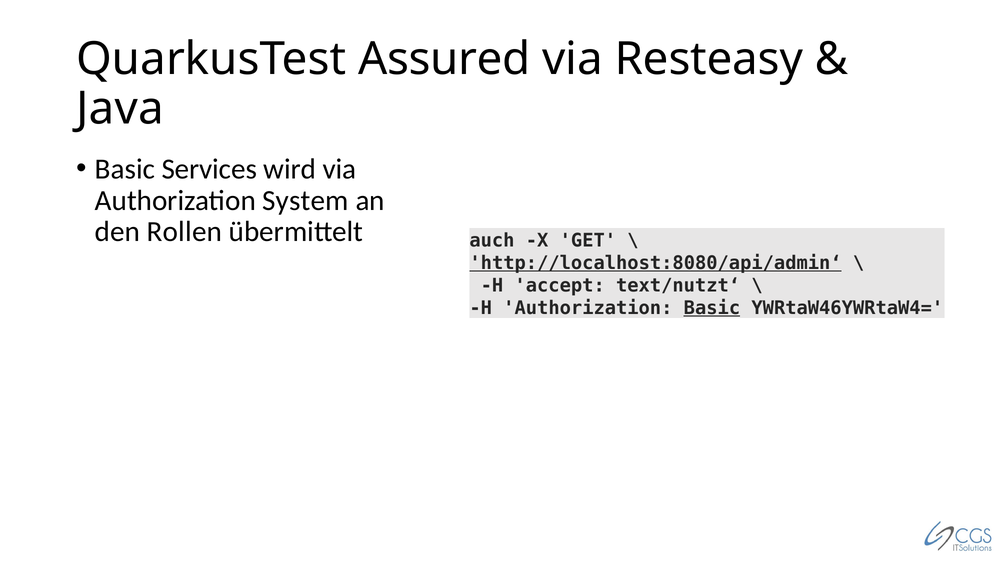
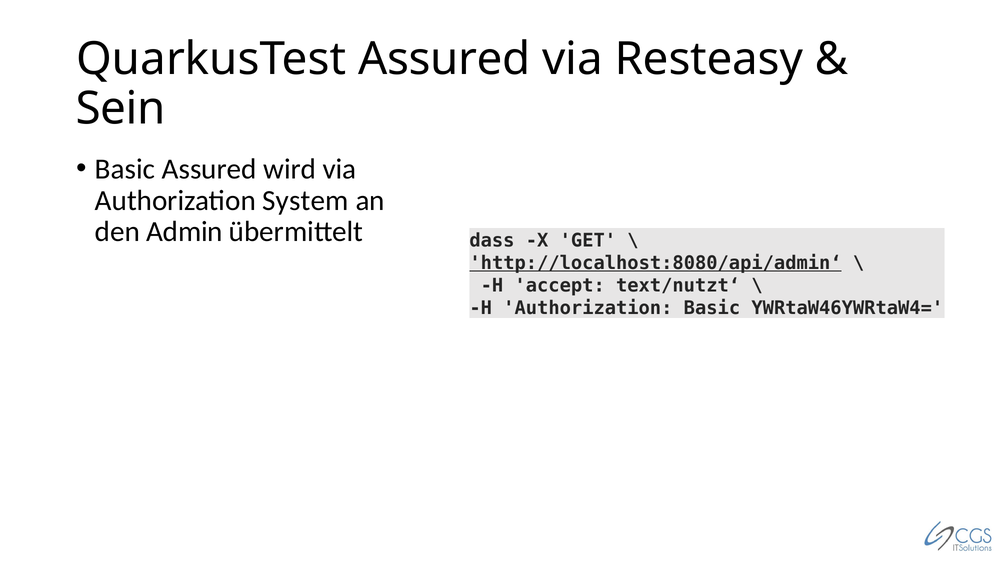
Java: Java -> Sein (120, 109)
Basic Services: Services -> Assured (209, 169)
Rollen: Rollen -> Admin (185, 232)
auch: auch -> dass (492, 241)
Basic underline: present -> none (712, 308)
